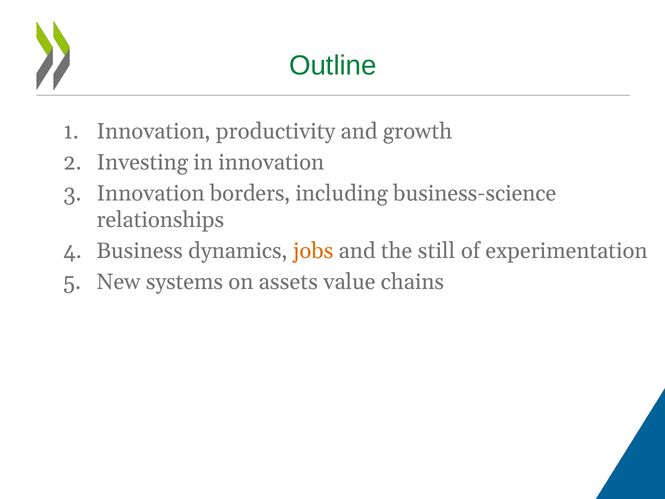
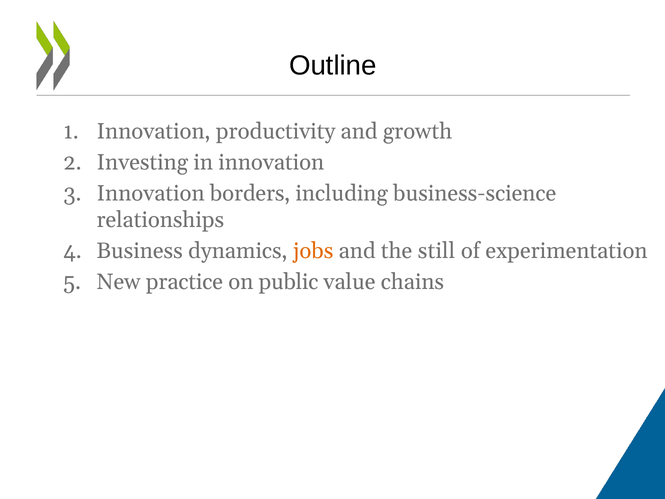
Outline colour: green -> black (333, 66)
systems: systems -> practice (184, 282)
assets: assets -> public (288, 282)
